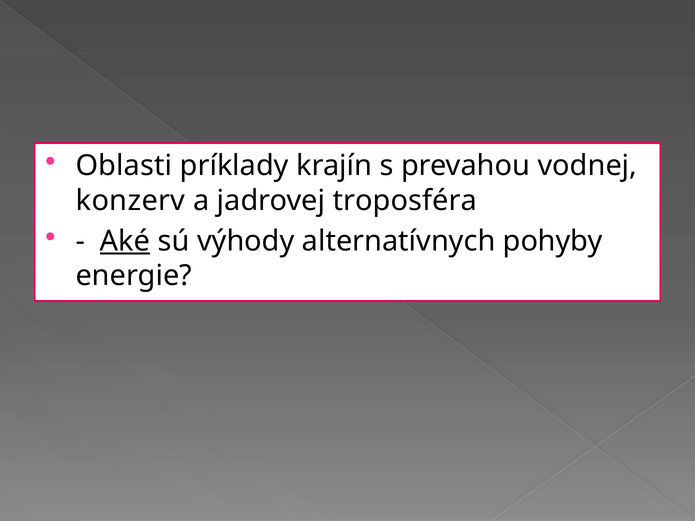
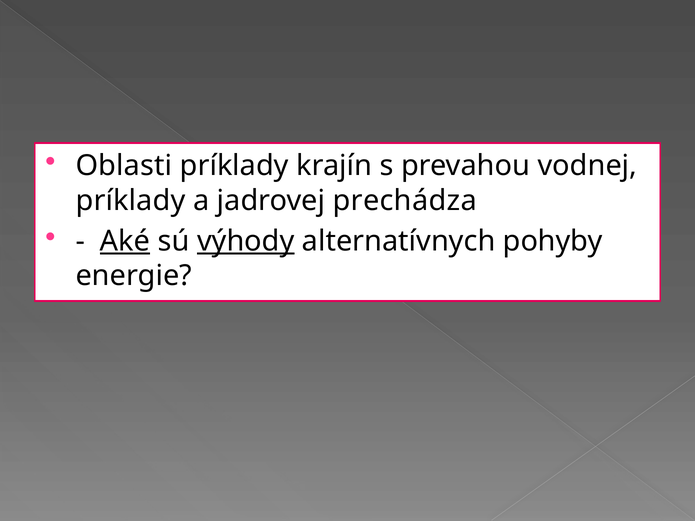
konzerv: konzerv -> príklady (131, 201)
troposféra: troposféra -> prechádza (405, 201)
výhody underline: none -> present (246, 241)
